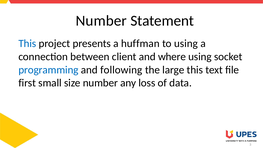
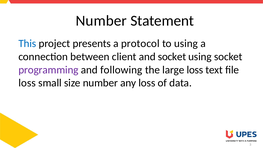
huffman: huffman -> protocol (140, 43)
and where: where -> socket (172, 57)
programming colour: blue -> purple (48, 70)
large this: this -> loss (195, 70)
first: first -> loss (27, 83)
